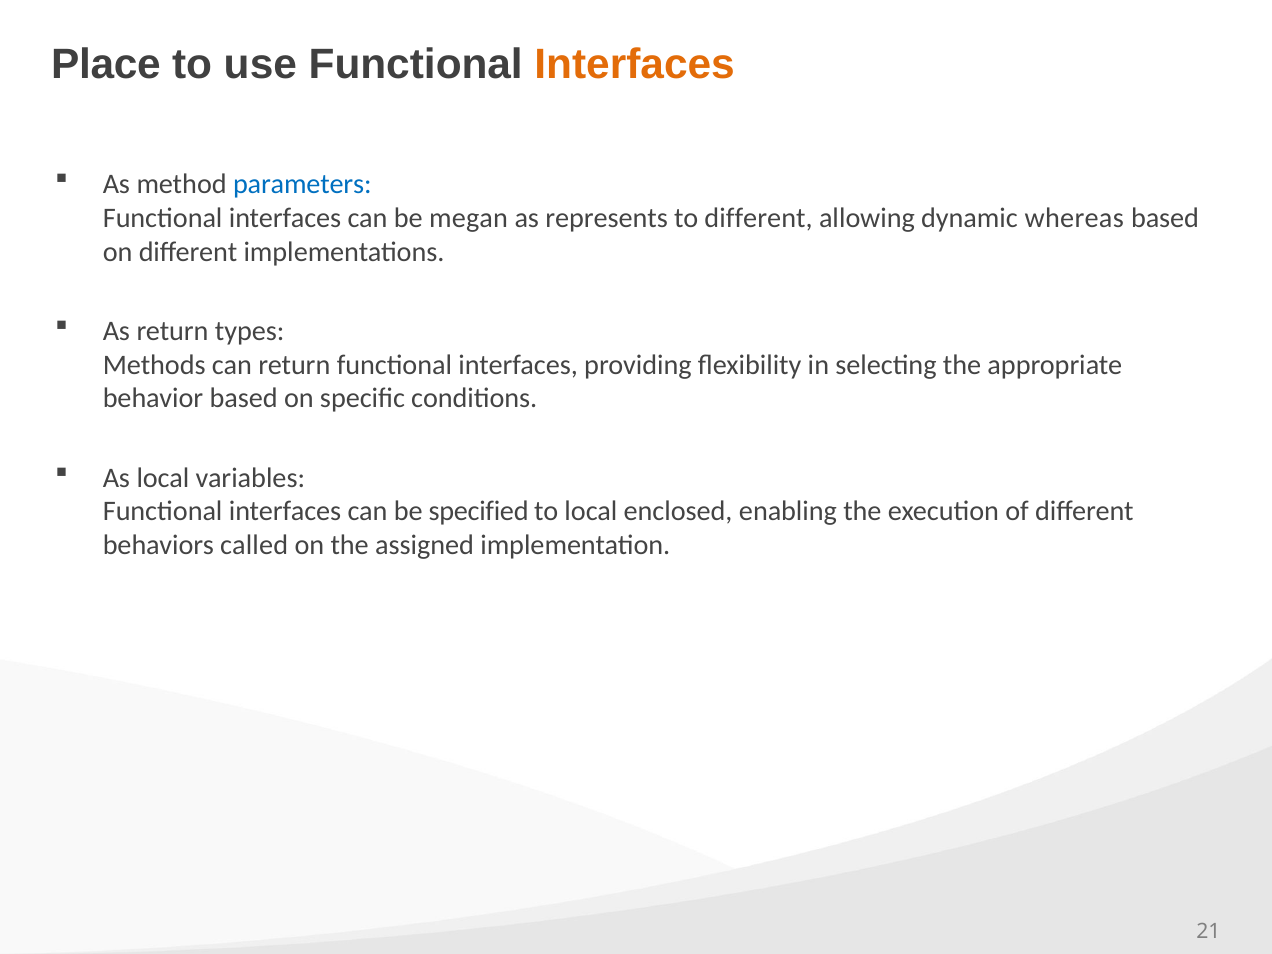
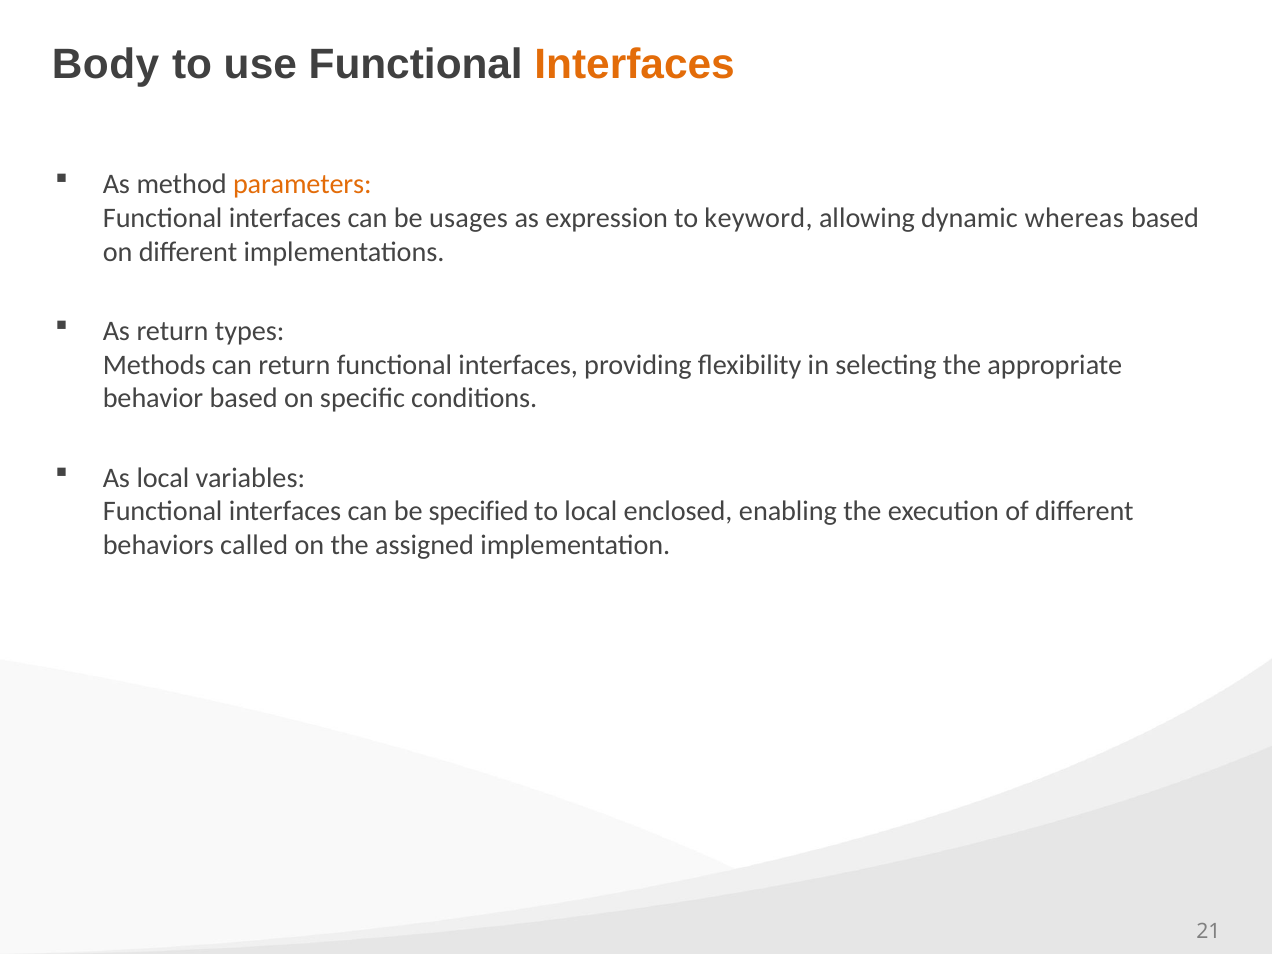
Place: Place -> Body (106, 64)
parameters colour: blue -> orange (302, 184)
megan: megan -> usages (469, 218)
represents: represents -> expression (607, 218)
to different: different -> keyword (758, 218)
